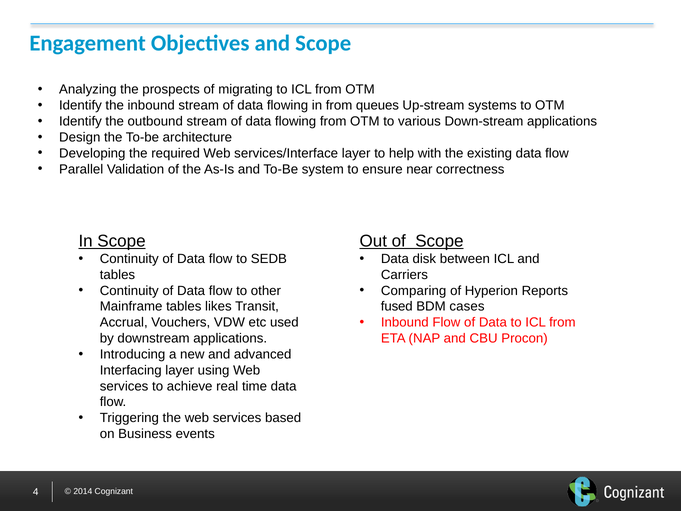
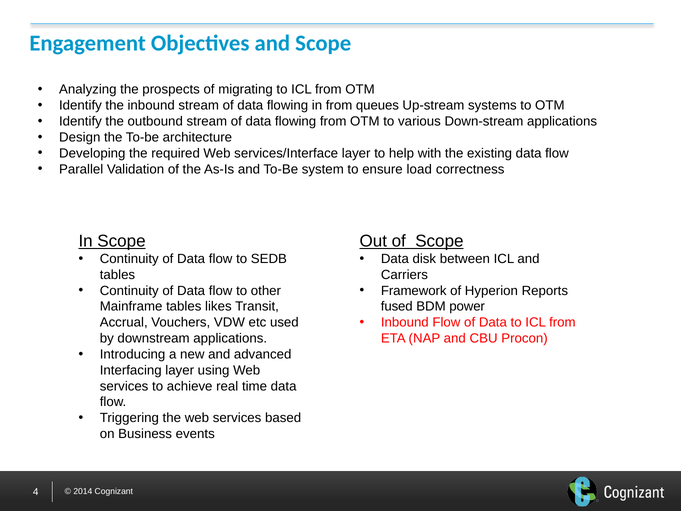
near: near -> load (419, 169)
Comparing: Comparing -> Framework (414, 291)
cases: cases -> power (467, 306)
